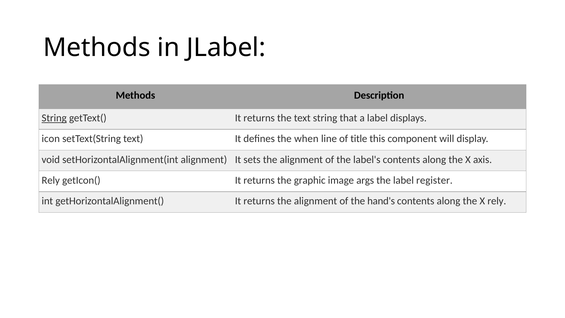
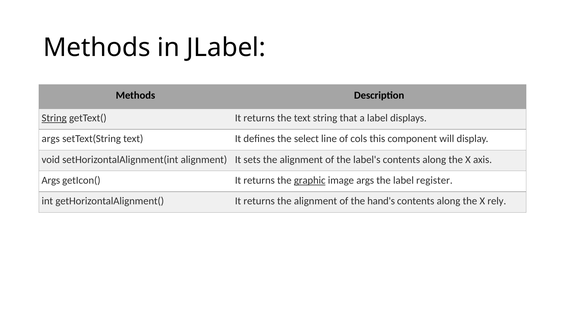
icon: icon -> args (51, 139)
when: when -> select (306, 139)
title: title -> cols (359, 139)
Rely: Rely -> Args (51, 180)
graphic underline: none -> present (310, 180)
